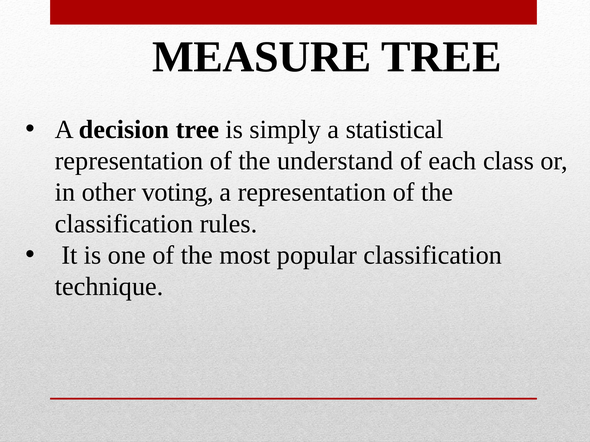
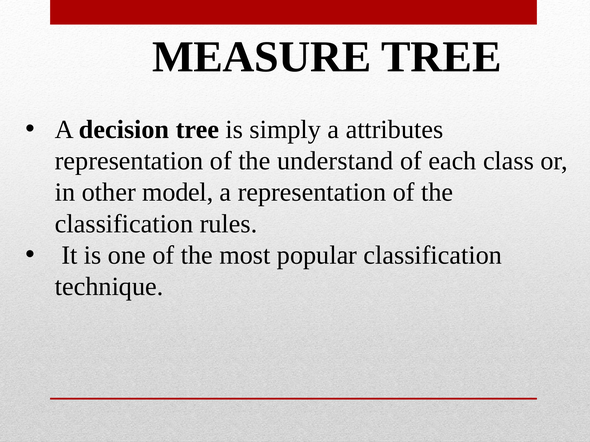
statistical: statistical -> attributes (394, 130)
voting: voting -> model (178, 193)
